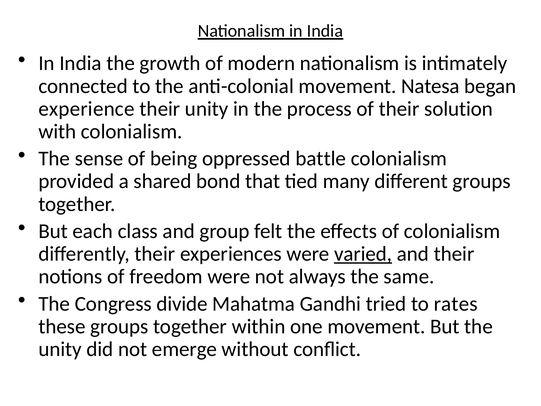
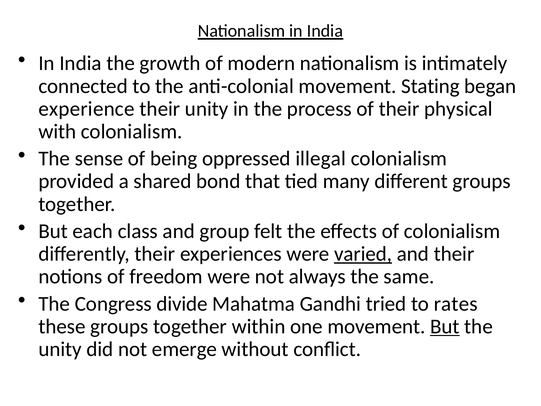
Natesa: Natesa -> Stating (430, 86)
solution: solution -> physical (458, 109)
battle: battle -> illegal (321, 159)
But underline: none -> present (445, 326)
